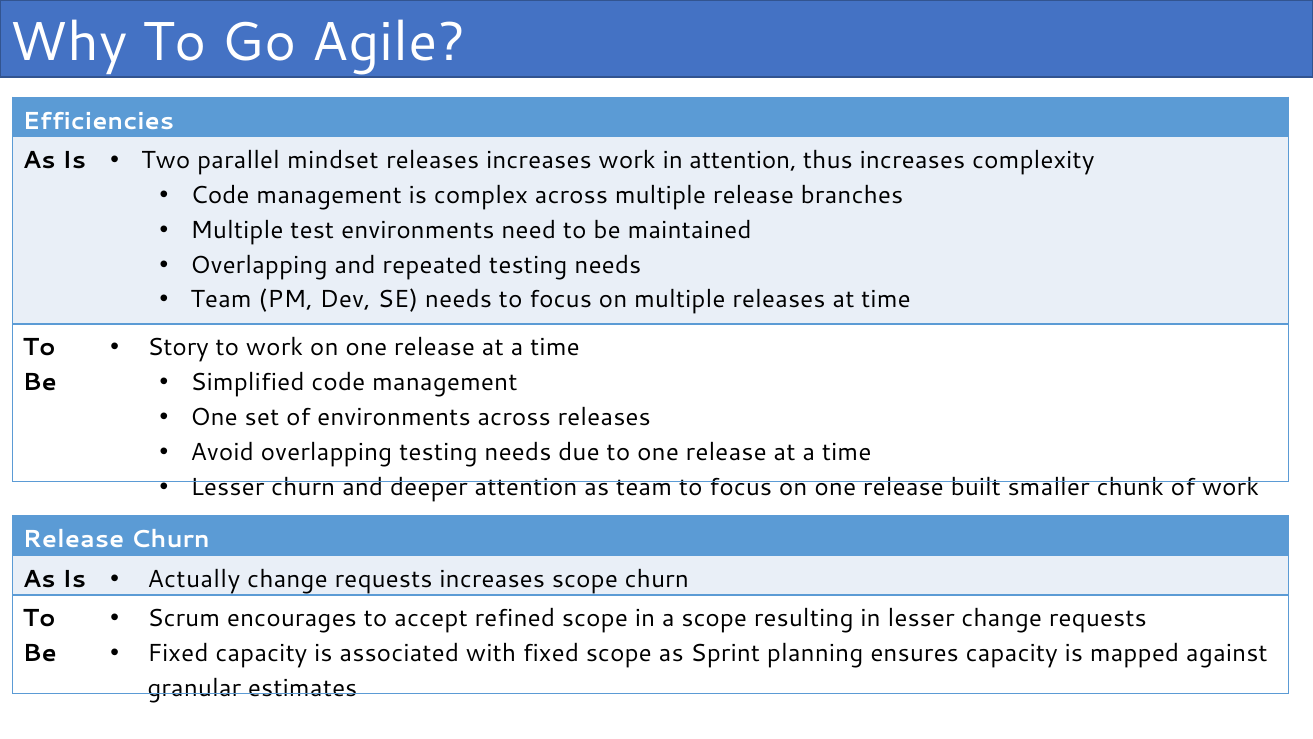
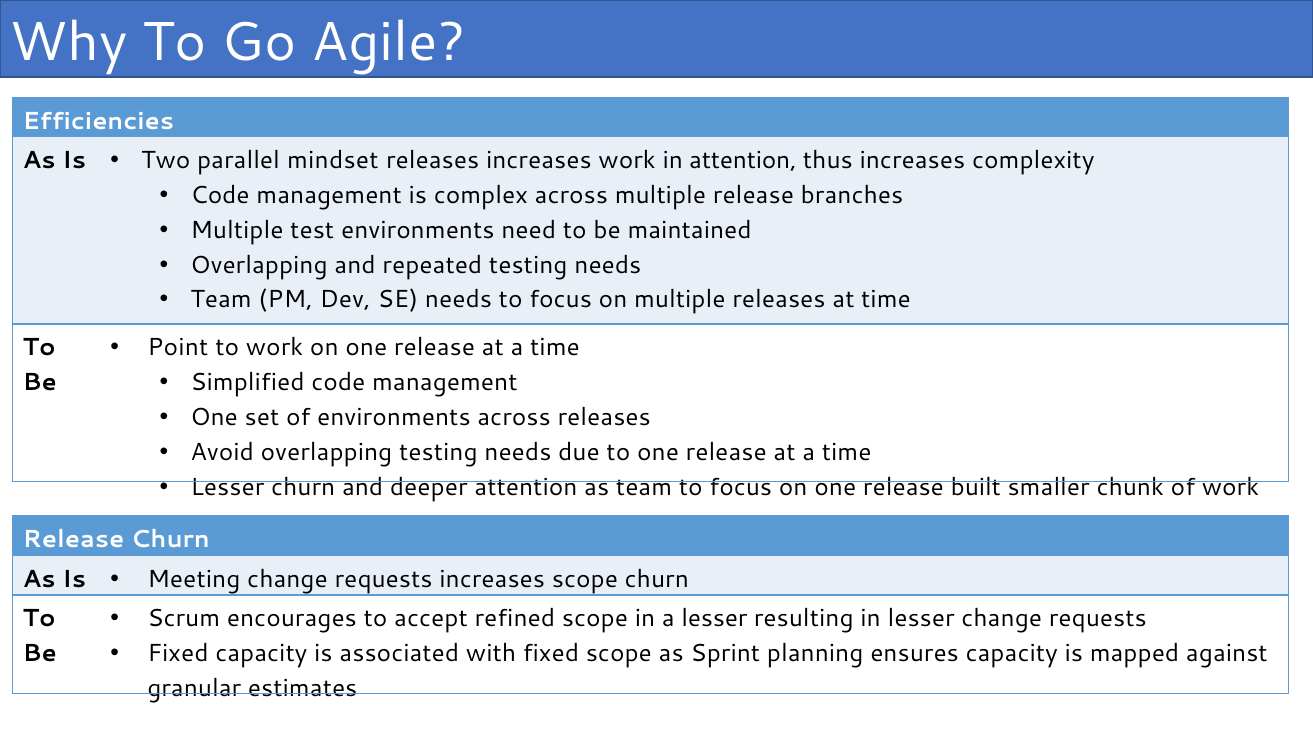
Story: Story -> Point (178, 348)
Actually: Actually -> Meeting (194, 579)
a scope: scope -> lesser (714, 618)
